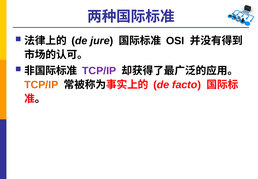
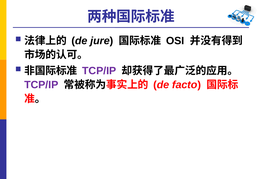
TCP/IP colour: orange -> purple (41, 85)
